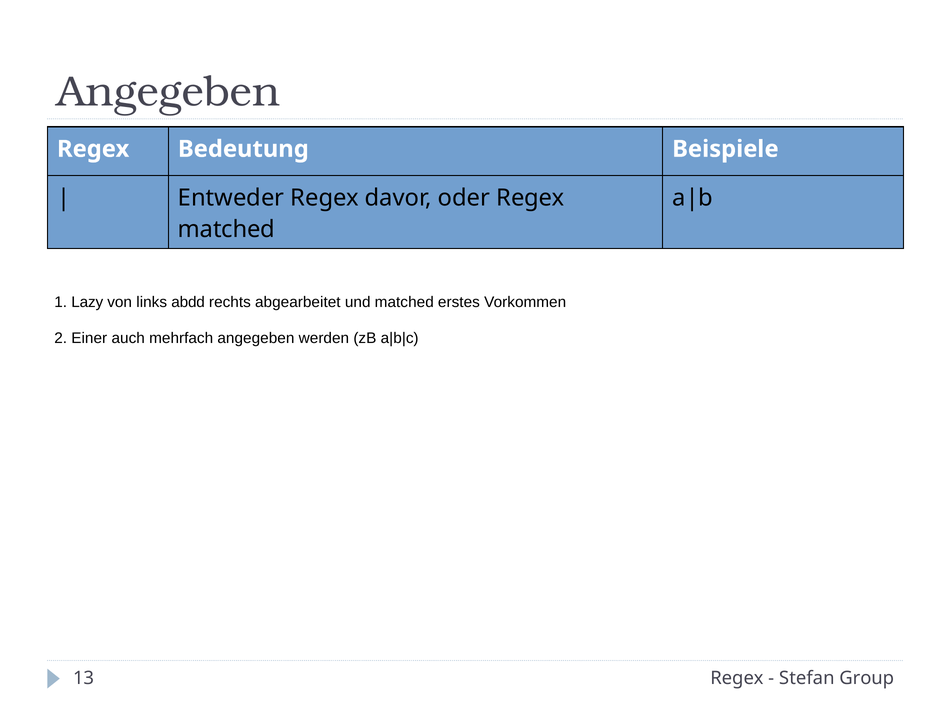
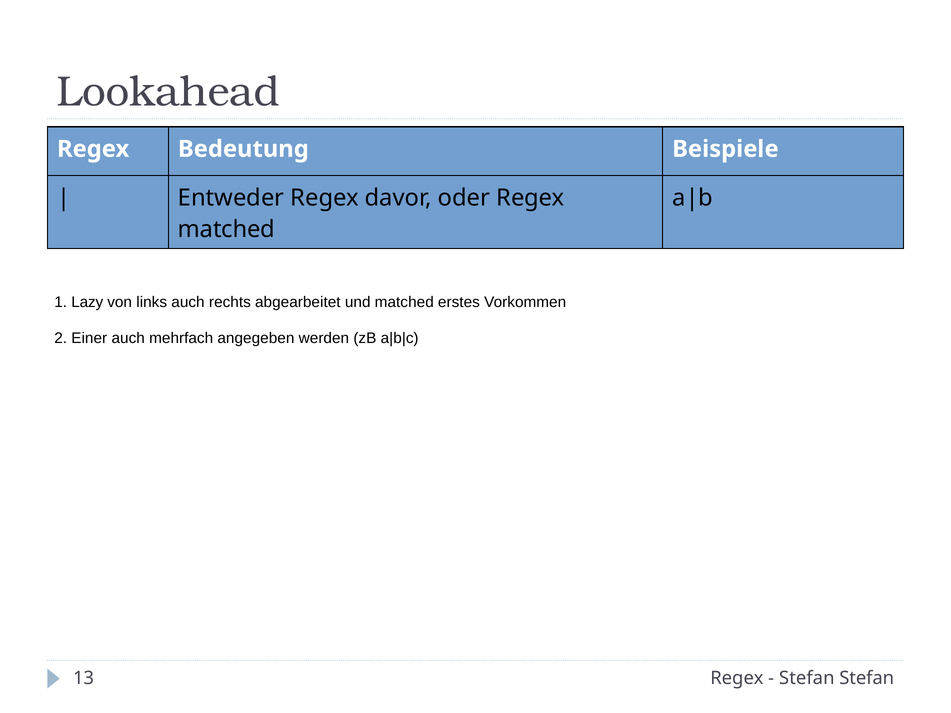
Angegeben: Angegeben -> Lookahead (169, 92)
links abdd: abdd -> auch (188, 302)
Stefan Group: Group -> Stefan (867, 678)
